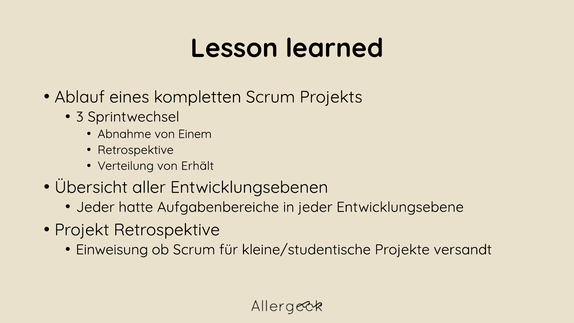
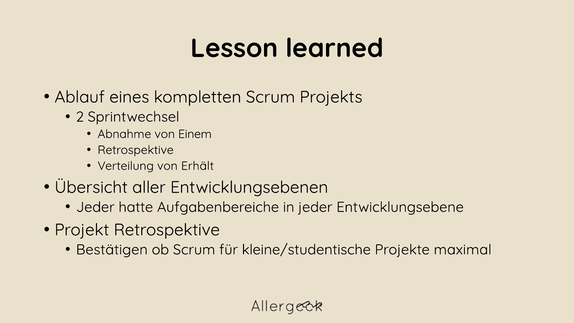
3: 3 -> 2 (80, 117)
Einweisung: Einweisung -> Bestätigen (112, 250)
versandt: versandt -> maximal (463, 250)
